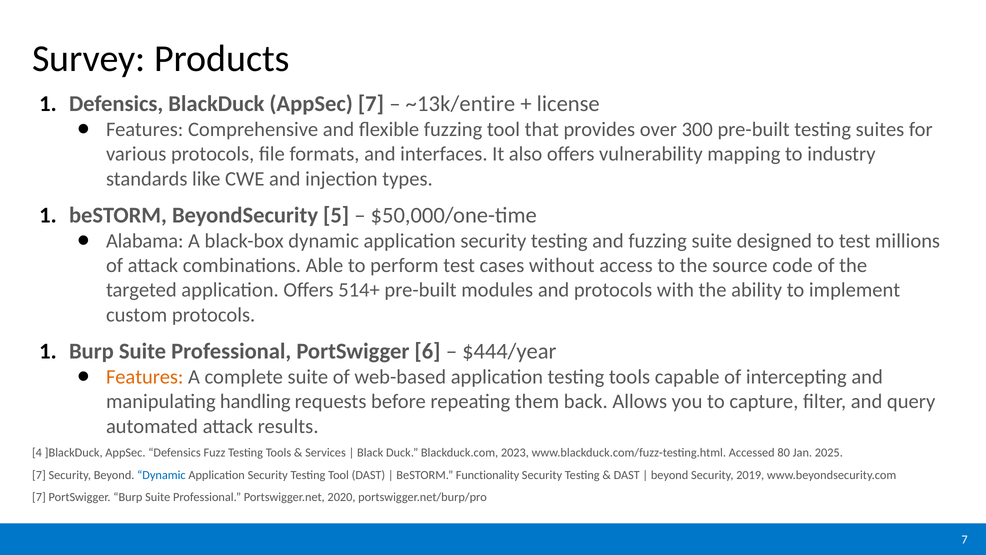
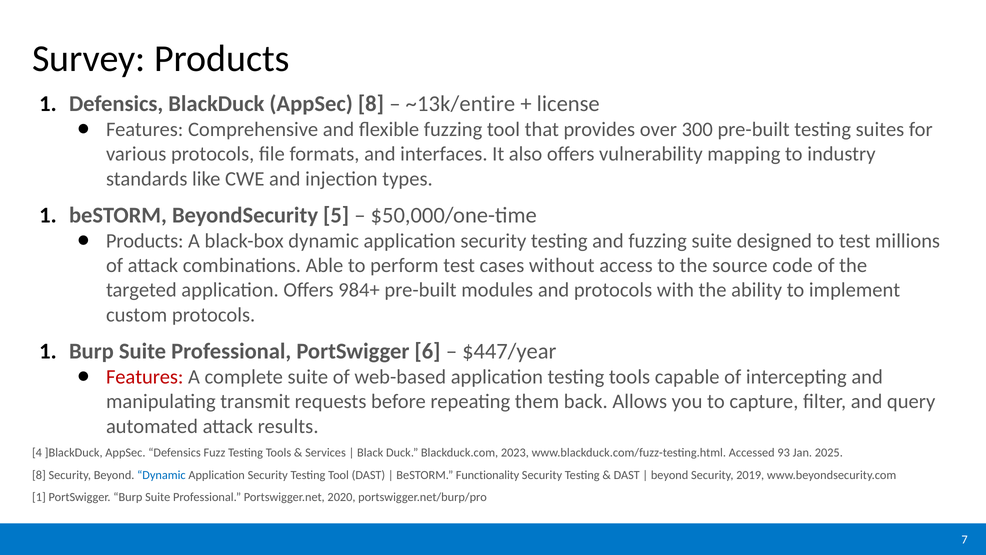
AppSec 7: 7 -> 8 (371, 104)
Alabama: Alabama -> Products (145, 241)
514+: 514+ -> 984+ (359, 290)
$444/year: $444/year -> $447/year (509, 351)
Features colour: orange -> red (145, 377)
handling: handling -> transmit (255, 401)
80: 80 -> 93 (784, 453)
7: 7 -> 8 (39, 475)
7: 7 -> 1 (39, 497)
